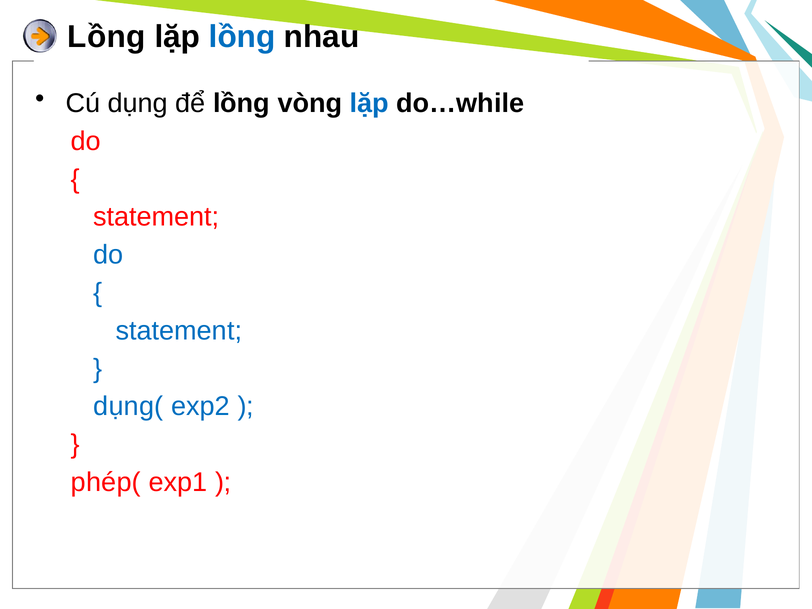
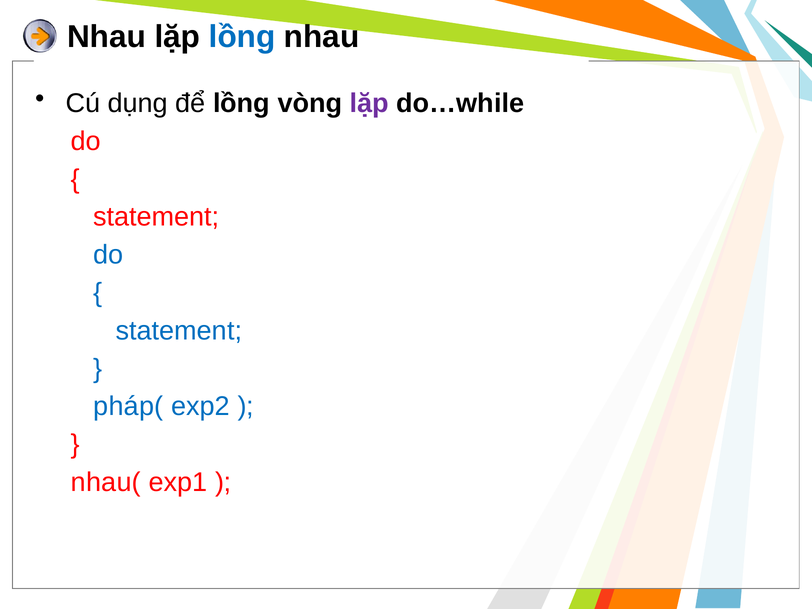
Lồng: Lồng -> Nhau (107, 37)
lặp colour: blue -> purple (369, 103)
dụng(: dụng( -> pháp( (128, 406)
phép(: phép( -> nhau( (106, 482)
